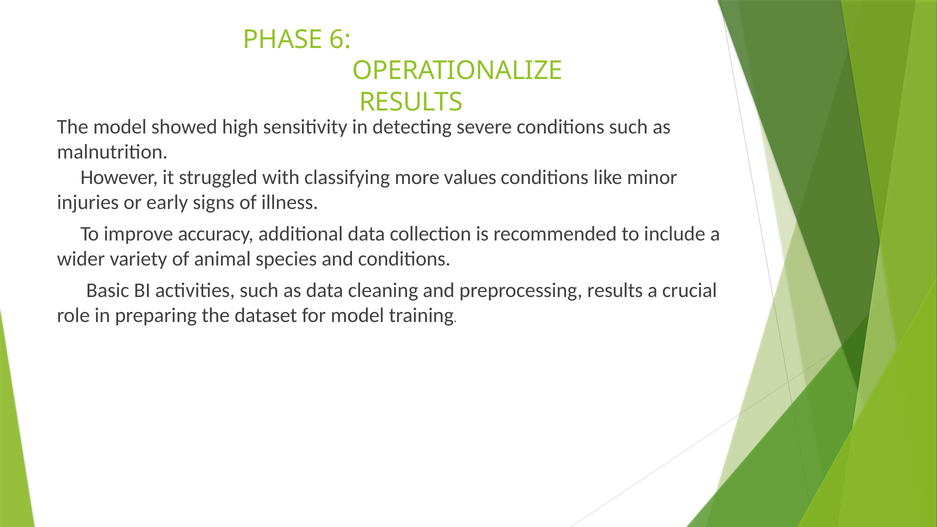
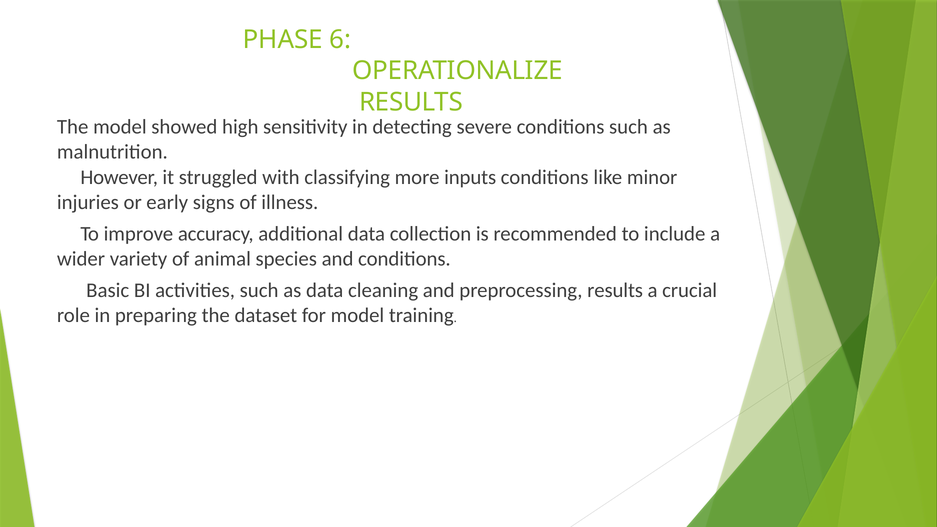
values: values -> inputs (470, 177)
